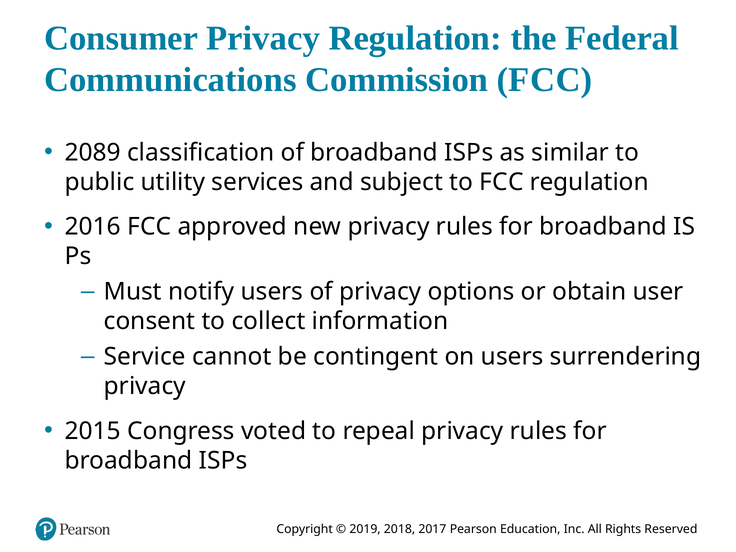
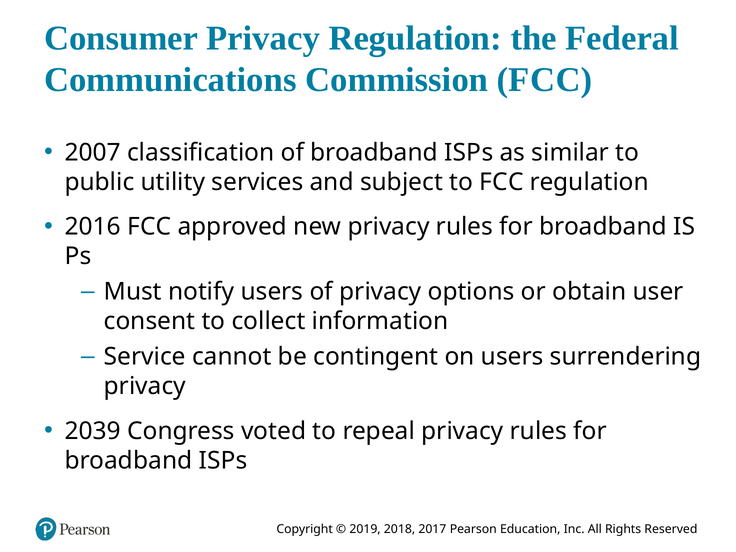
2089: 2089 -> 2007 (93, 153)
2015: 2015 -> 2039 (93, 431)
